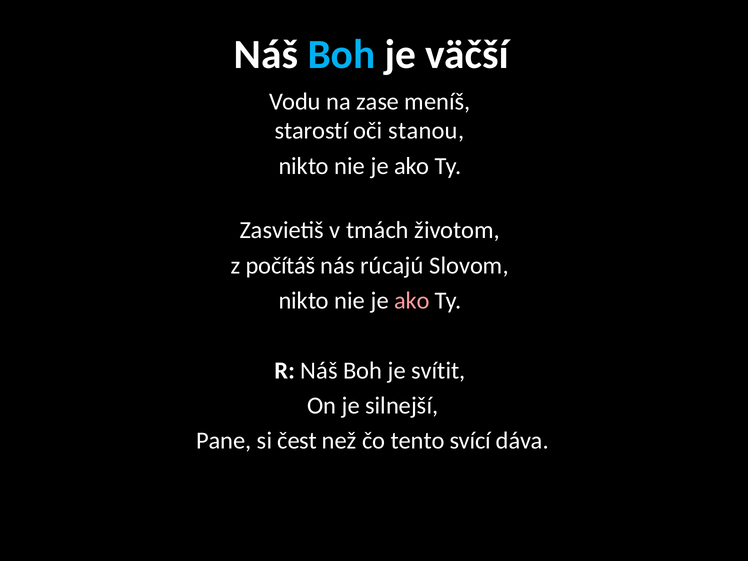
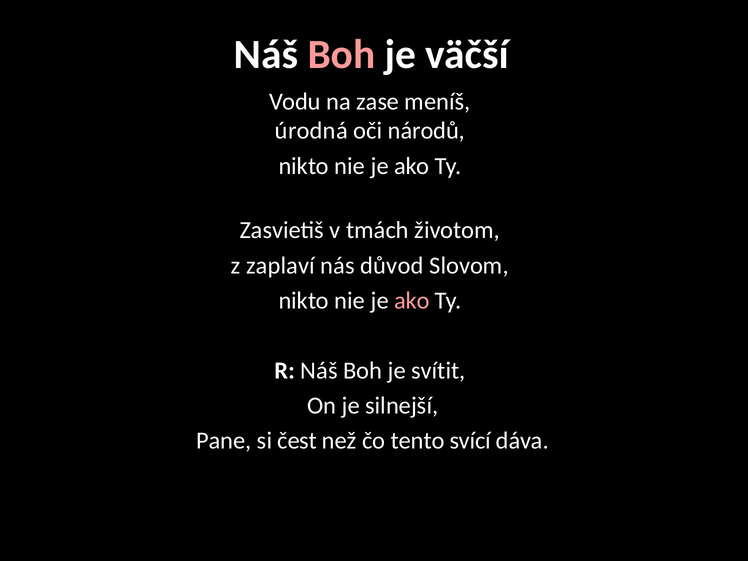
Boh colour: light blue -> pink (341, 54)
starostí: starostí -> úrodná (311, 131)
stanou: stanou -> národů (426, 131)
počítáš: počítáš -> zaplaví (280, 265)
rúcajú: rúcajú -> důvod (392, 265)
